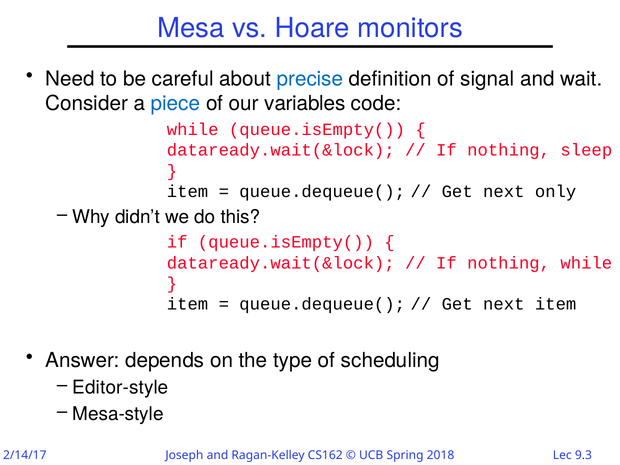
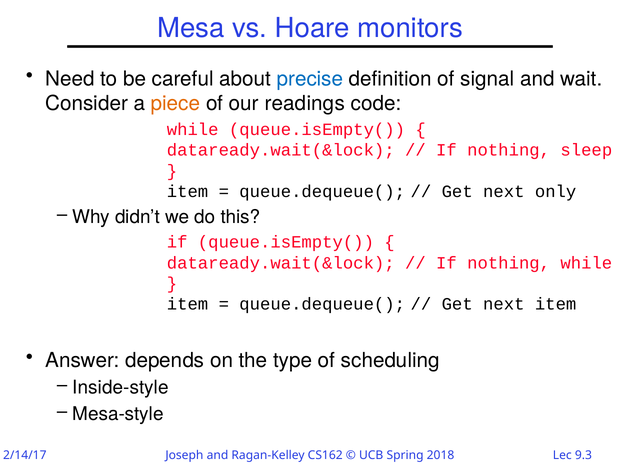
piece colour: blue -> orange (176, 104)
variables: variables -> readings (305, 104)
Editor-style: Editor-style -> Inside-style (121, 388)
